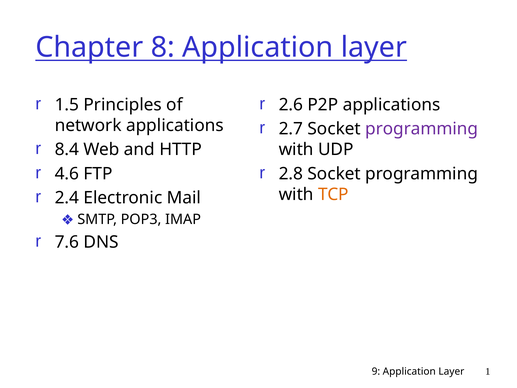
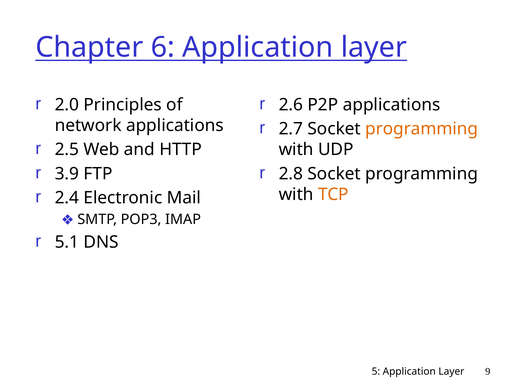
8: 8 -> 6 (163, 47)
1.5: 1.5 -> 2.0 (67, 105)
programming colour: purple -> orange (422, 129)
8.4: 8.4 -> 2.5 (67, 149)
4.6: 4.6 -> 3.9 (67, 174)
7.6: 7.6 -> 5.1 (67, 242)
9: 9 -> 5 (376, 371)
1: 1 -> 9 (488, 371)
